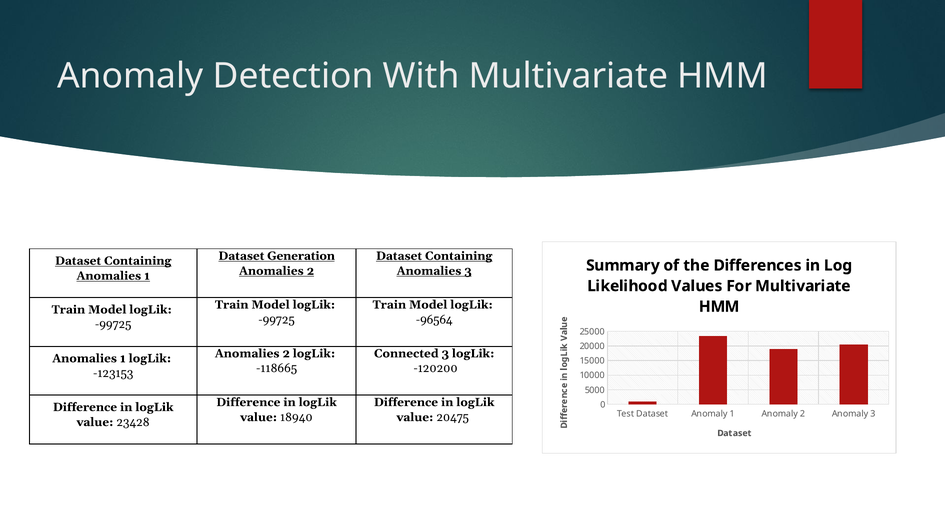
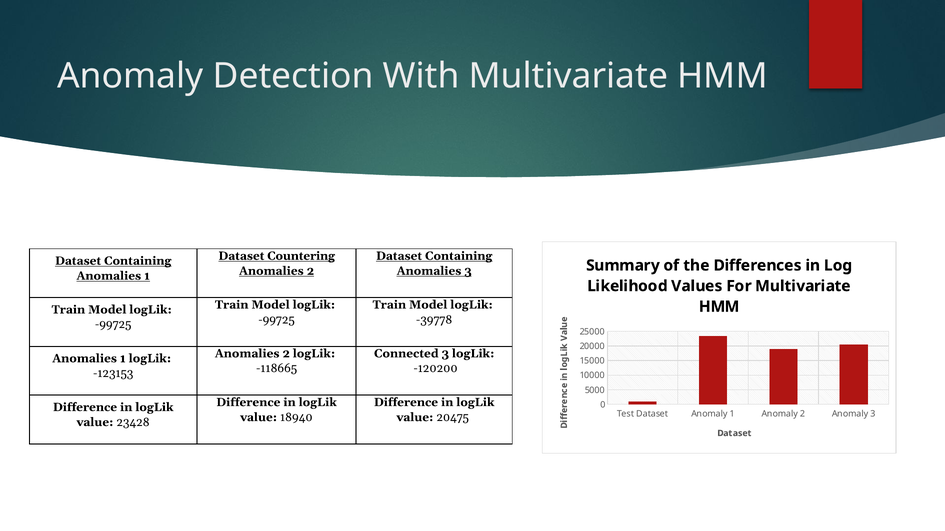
Generation: Generation -> Countering (301, 256)
-96564: -96564 -> -39778 (434, 320)
